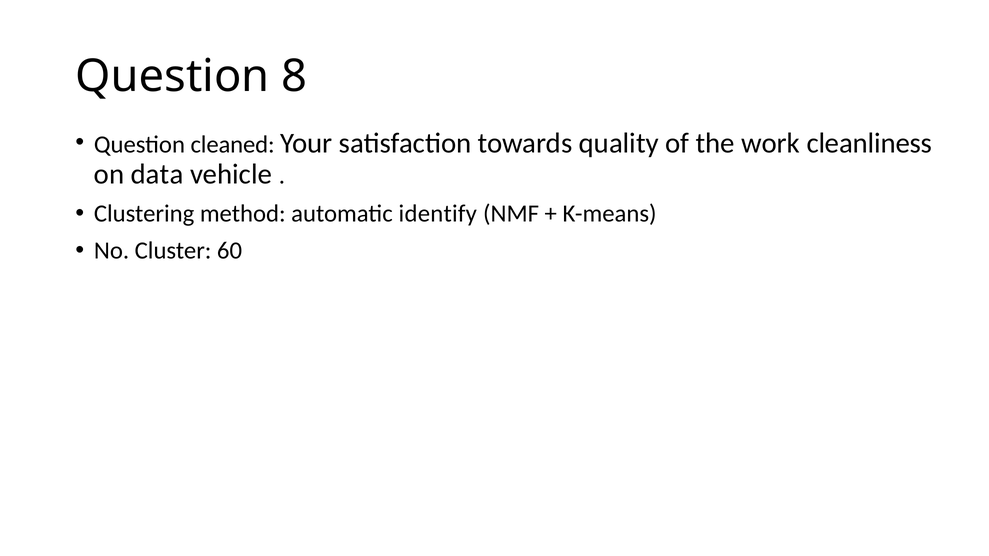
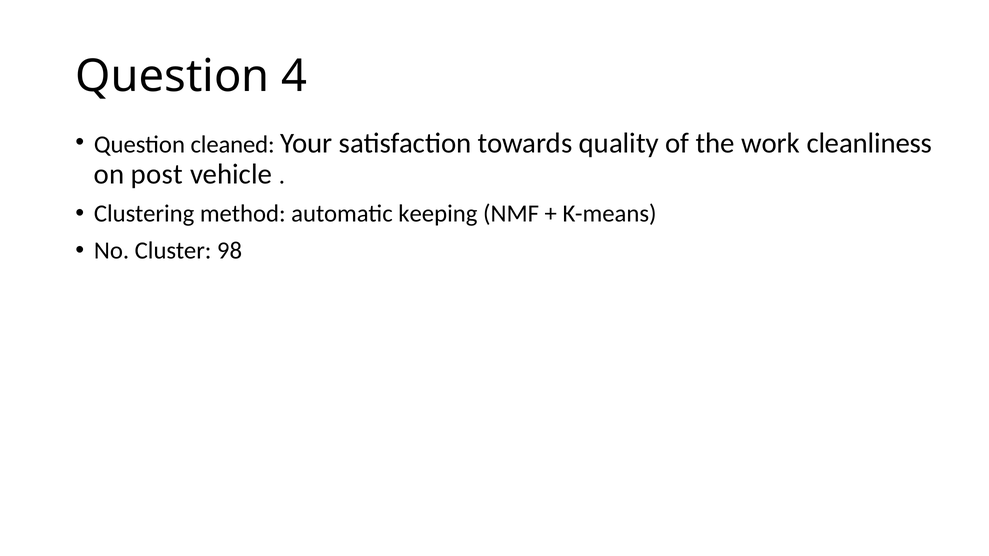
8: 8 -> 4 (294, 77)
data: data -> post (157, 174)
identify: identify -> keeping (438, 214)
60: 60 -> 98 (230, 251)
